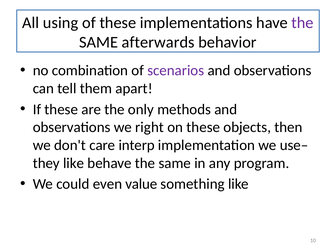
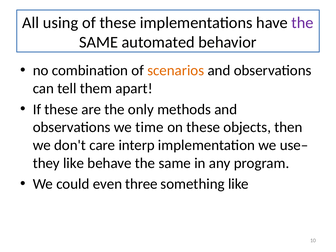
afterwards: afterwards -> automated (158, 42)
scenarios colour: purple -> orange (176, 70)
right: right -> time (150, 127)
value: value -> three (141, 184)
